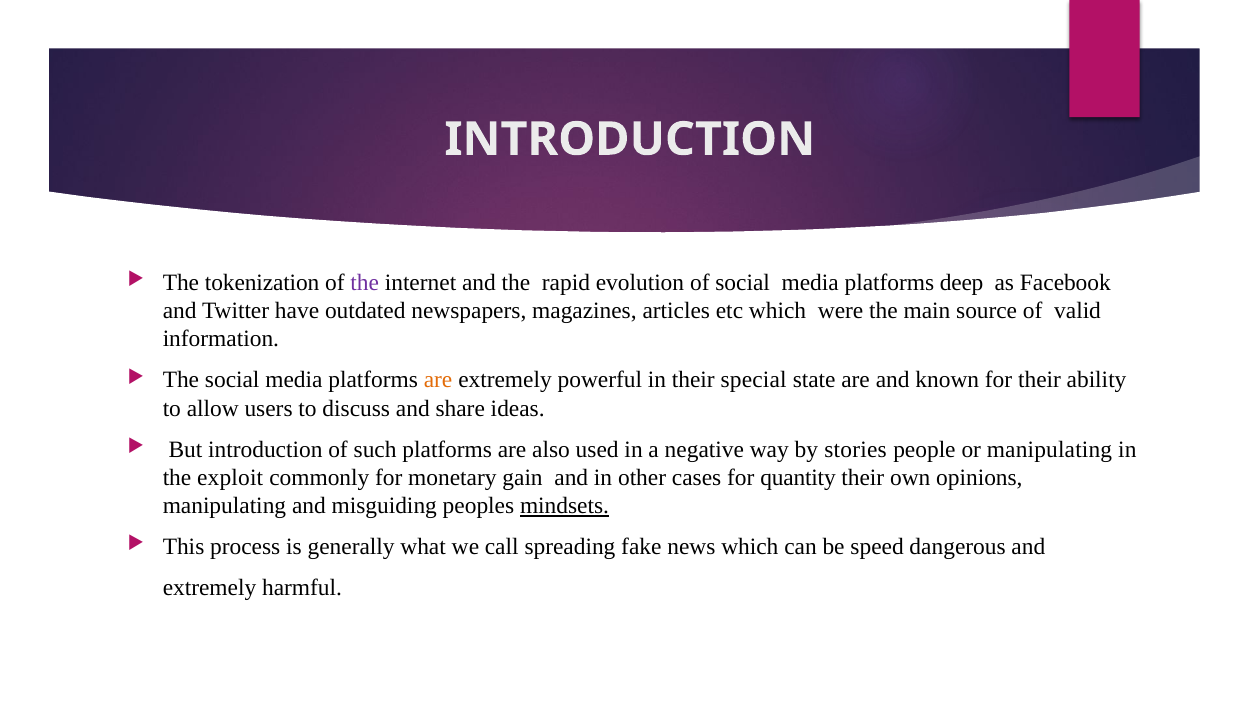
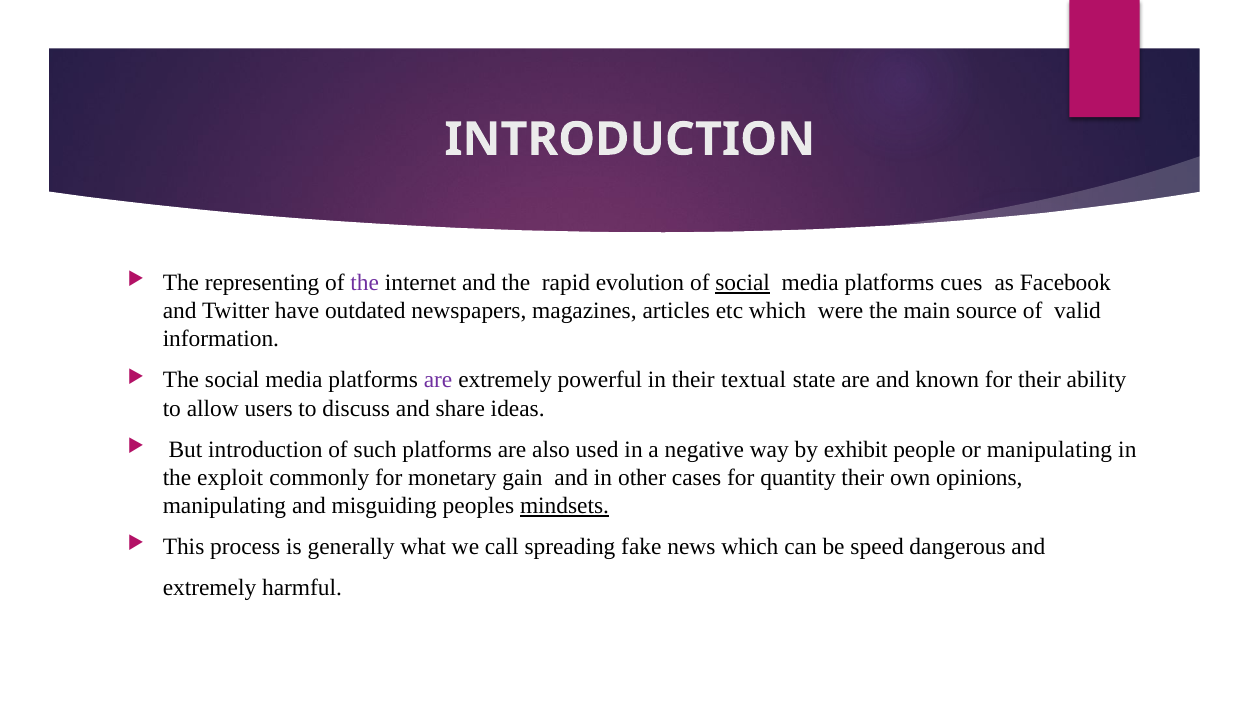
tokenization: tokenization -> representing (262, 283)
social underline: none -> present (743, 283)
deep: deep -> cues (961, 283)
are colour: orange -> purple (438, 380)
special: special -> textual (754, 380)
stories: stories -> exhibit (856, 449)
